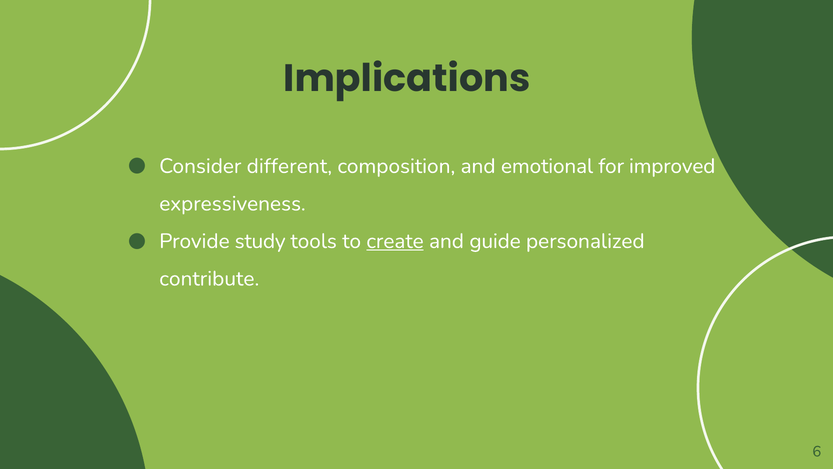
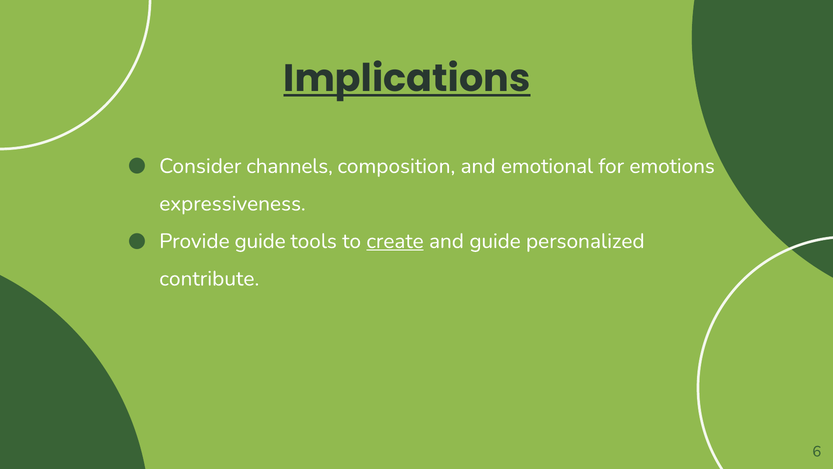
Implications underline: none -> present (407, 79)
different: different -> channels (290, 166)
improved: improved -> emotions (672, 166)
Provide study: study -> guide (260, 241)
